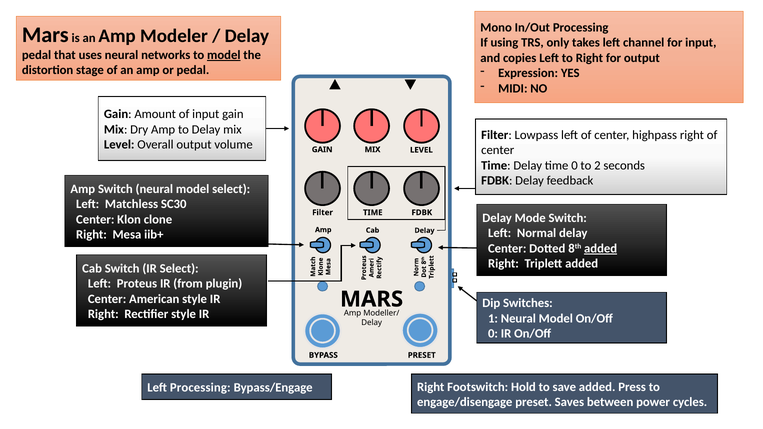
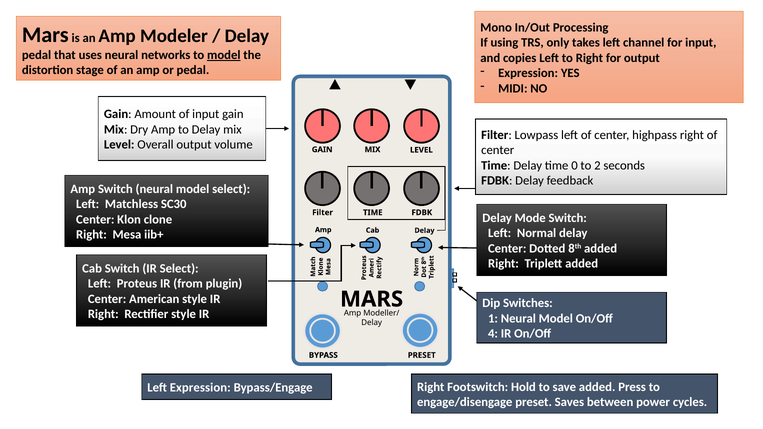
added underline: present -> none (601, 249)
0: 0 -> 4 (493, 334)
Left Processing: Processing -> Expression (200, 388)
